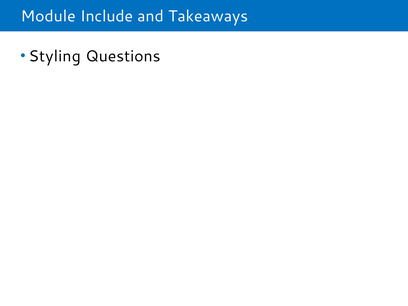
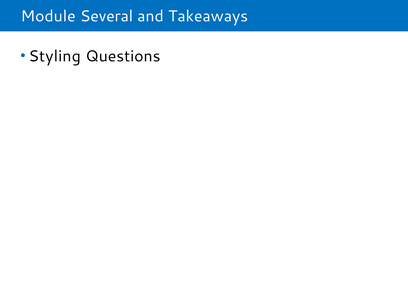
Include: Include -> Several (107, 16)
